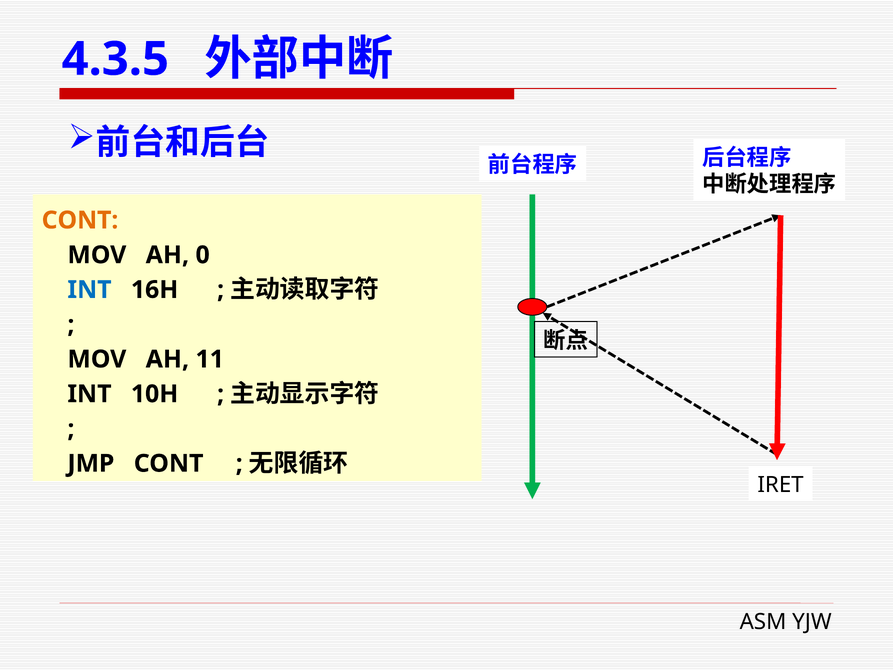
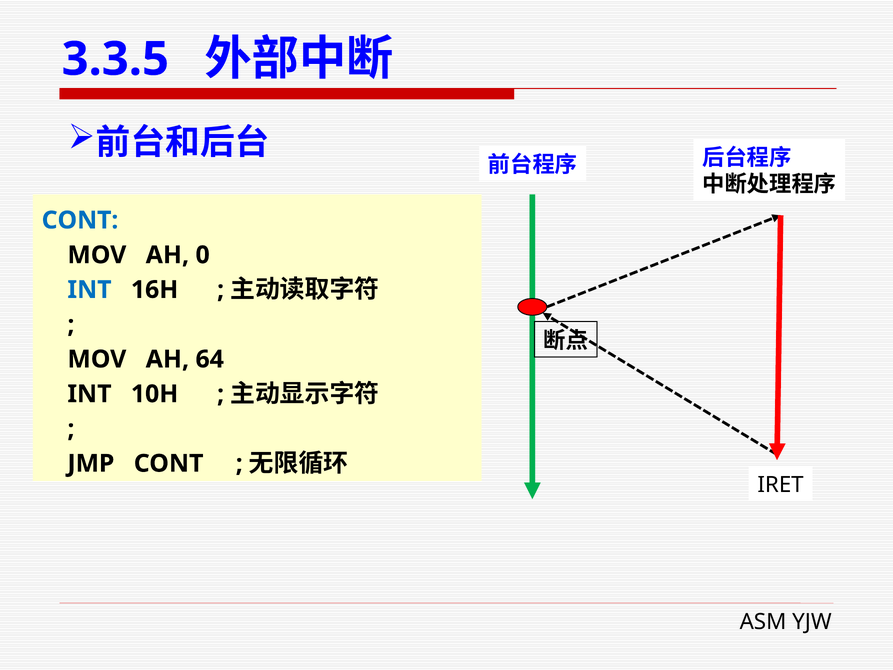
4.3.5: 4.3.5 -> 3.3.5 (115, 59)
CONT colour: orange -> blue (80, 220)
11: 11 -> 64 (210, 359)
